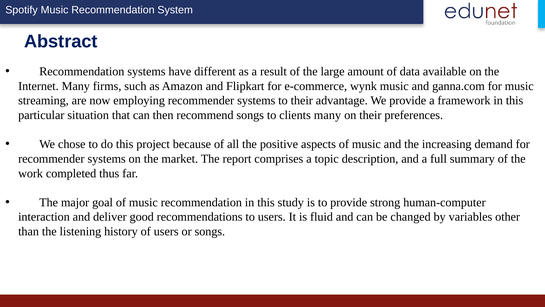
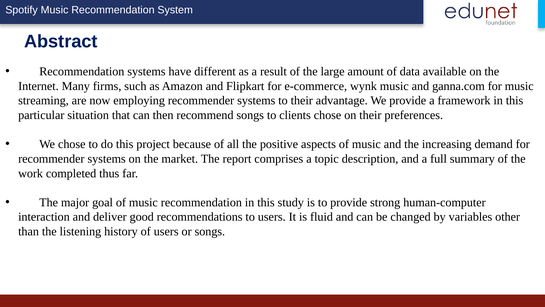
clients many: many -> chose (328, 115)
